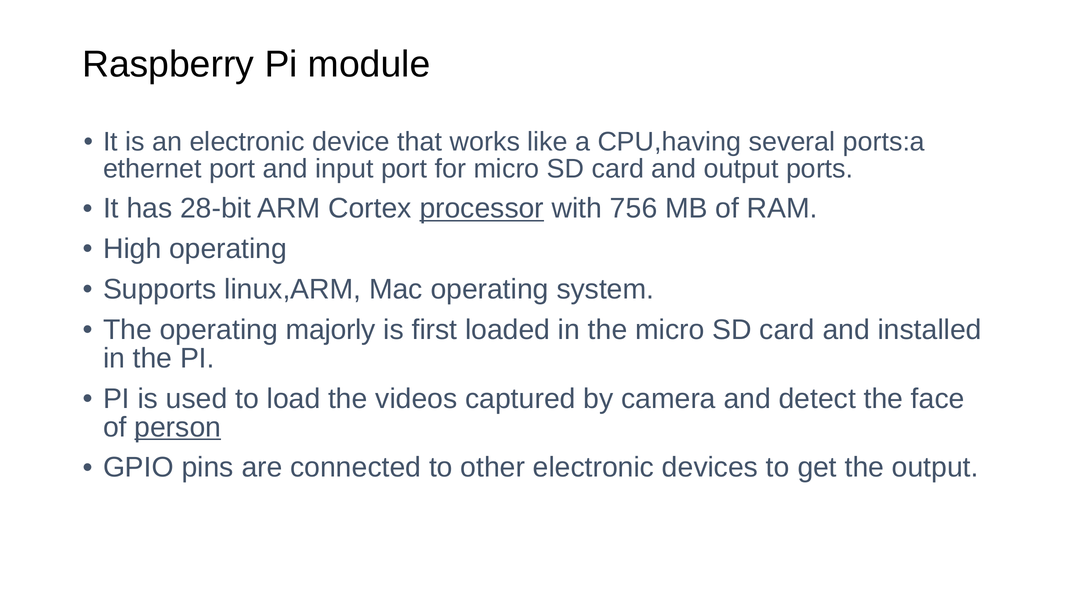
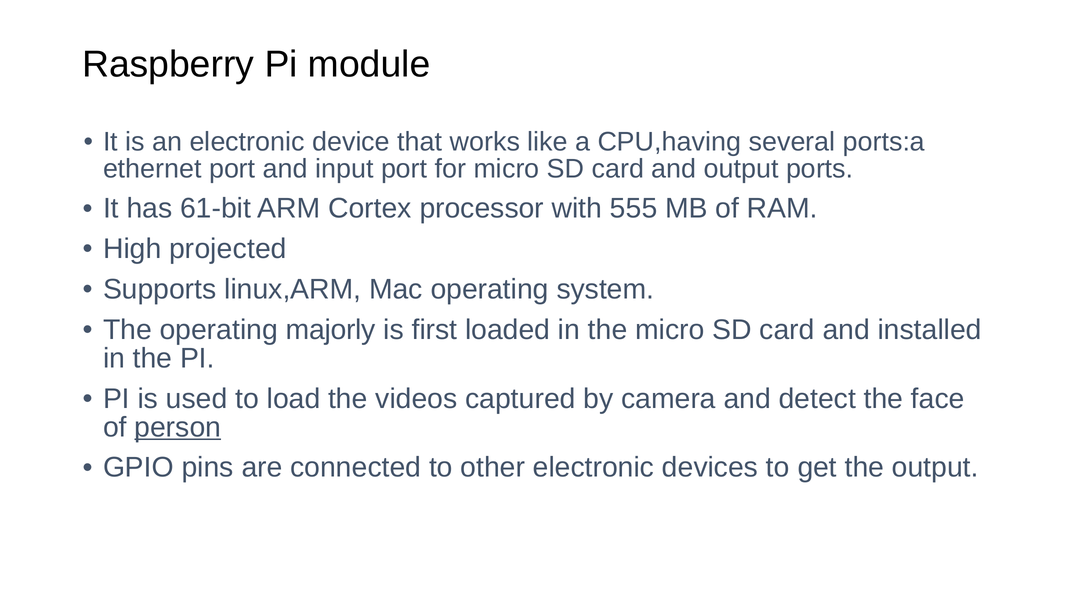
28-bit: 28-bit -> 61-bit (216, 208)
processor underline: present -> none (482, 208)
756: 756 -> 555 (634, 208)
High operating: operating -> projected (228, 249)
